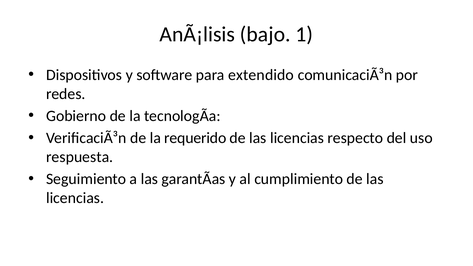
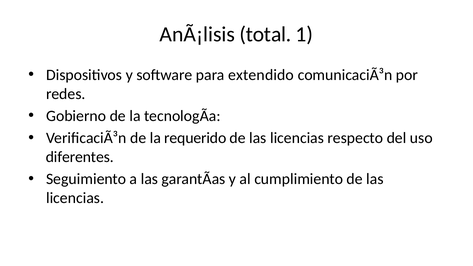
bajo: bajo -> total (265, 34)
respuesta: respuesta -> diferentes (80, 157)
